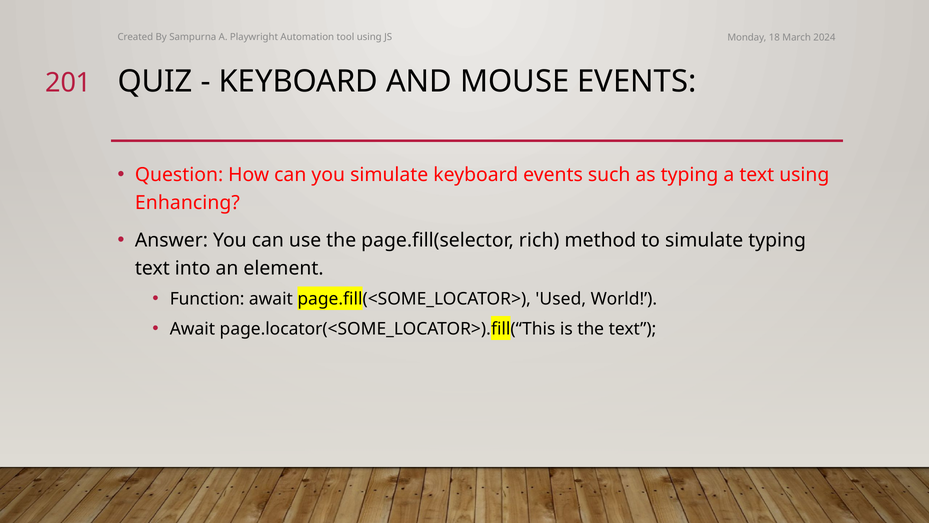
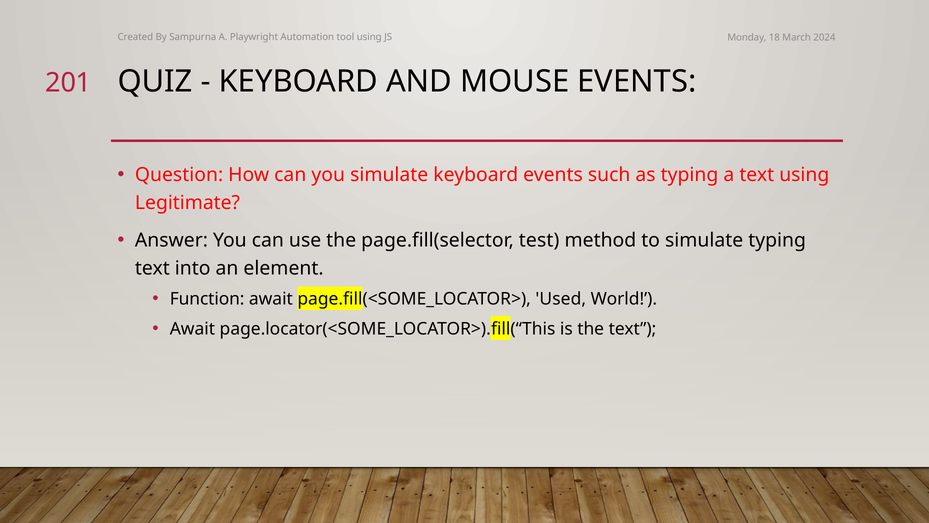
Enhancing: Enhancing -> Legitimate (188, 203)
rich: rich -> test (539, 240)
